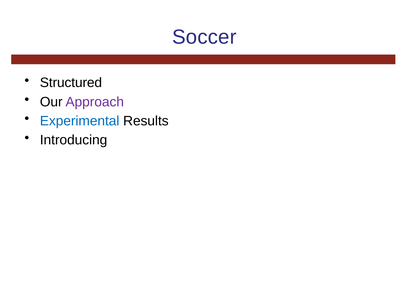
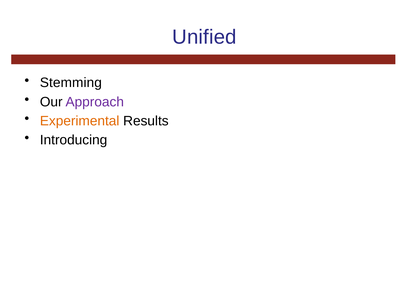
Soccer: Soccer -> Unified (204, 37)
Structured: Structured -> Stemming (71, 83)
Experimental colour: blue -> orange (80, 121)
